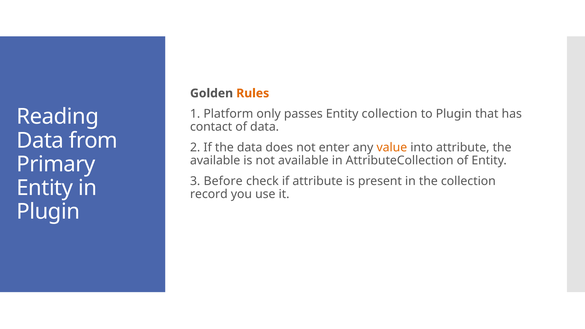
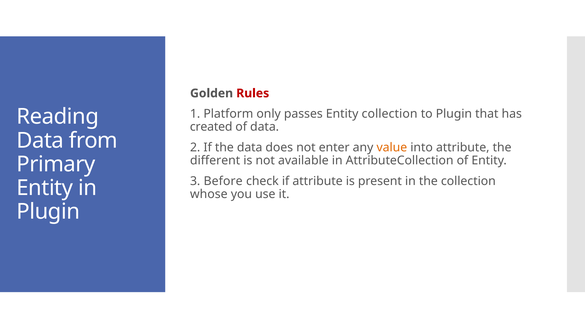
Rules colour: orange -> red (253, 93)
contact: contact -> created (211, 127)
available: available -> different (215, 161)
record: record -> whose (209, 194)
